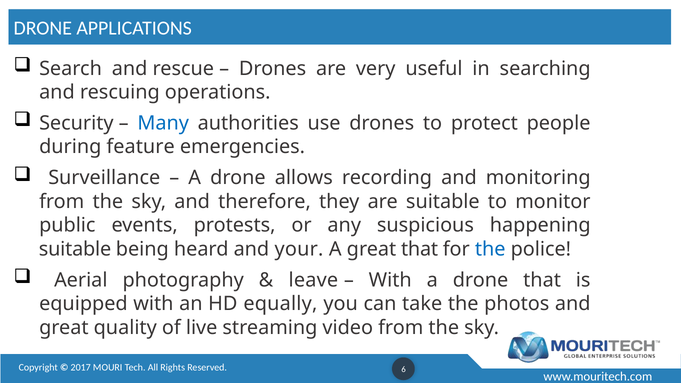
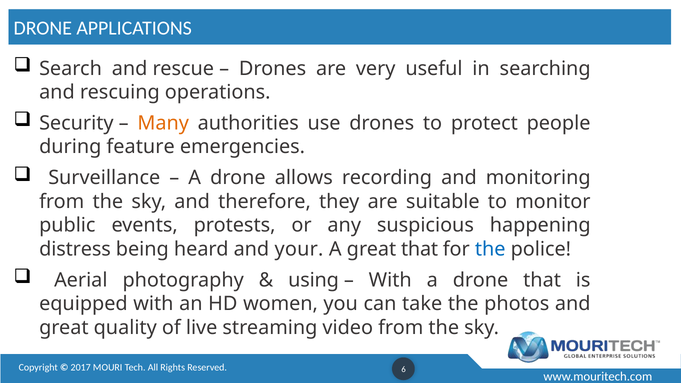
Many colour: blue -> orange (163, 123)
suitable: suitable -> distress (75, 249)
leave: leave -> using (314, 280)
equally: equally -> women (281, 304)
